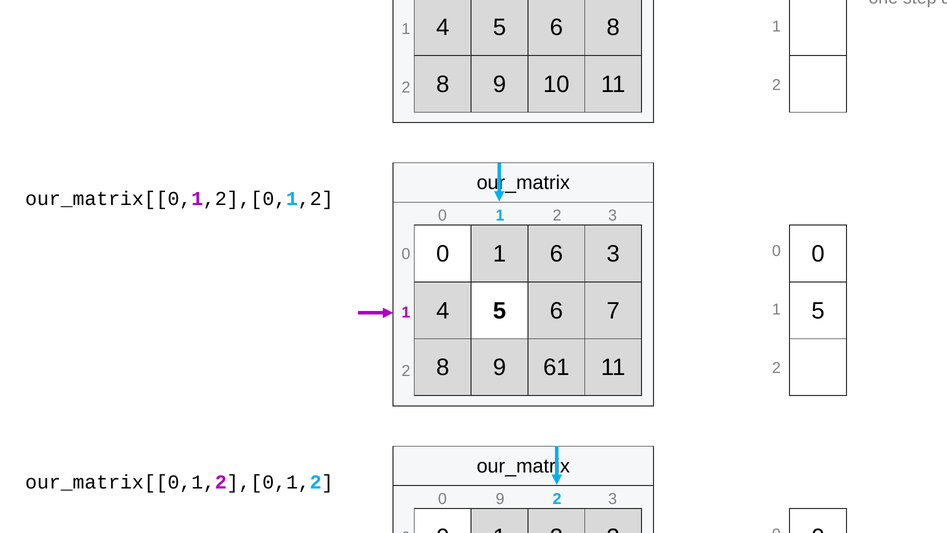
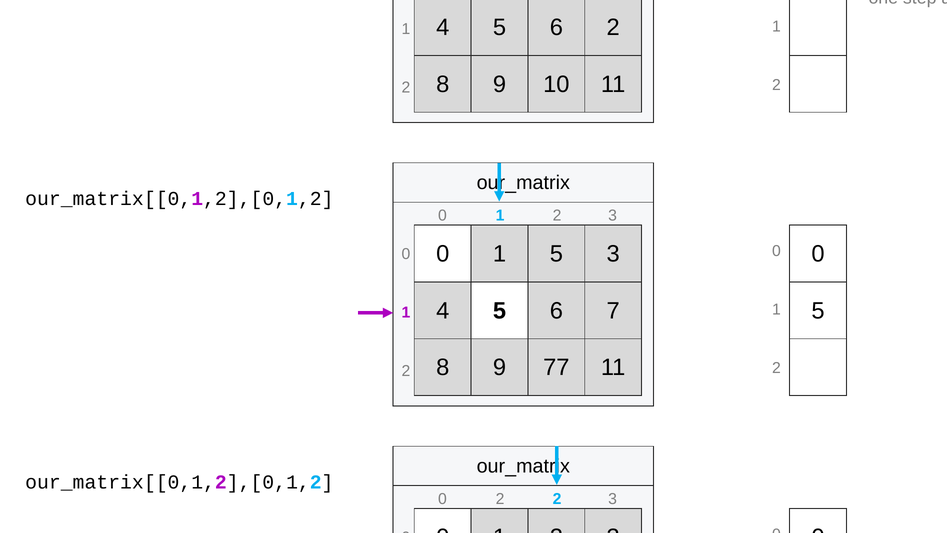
6 8: 8 -> 2 (613, 27)
1 6: 6 -> 5 (556, 254)
61: 61 -> 77 (556, 367)
0 9: 9 -> 2 (500, 499)
